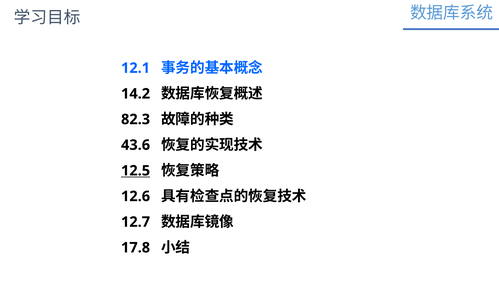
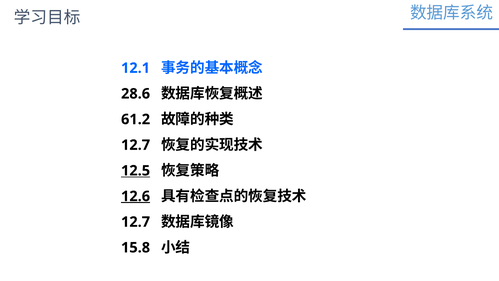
14.2: 14.2 -> 28.6 (136, 94)
82.3: 82.3 -> 61.2 (136, 119)
43.6: 43.6 -> 12.7 (136, 145)
12.6 underline: none -> present (136, 196)
17.8: 17.8 -> 15.8 (136, 247)
